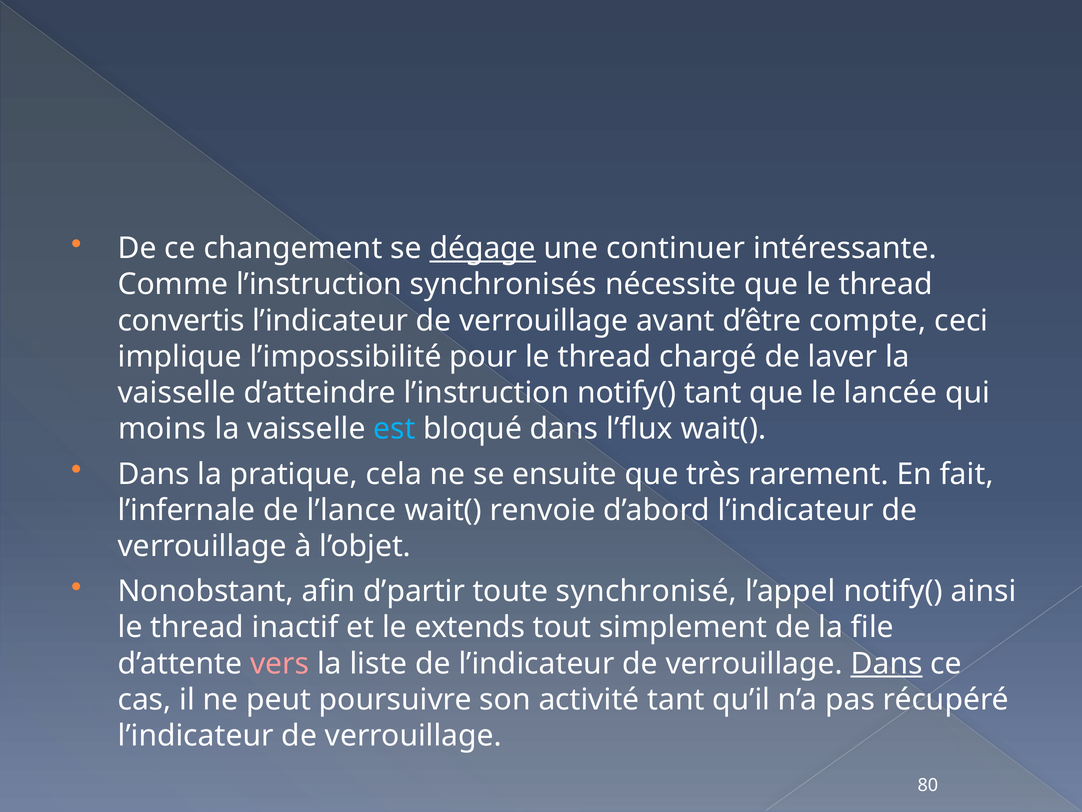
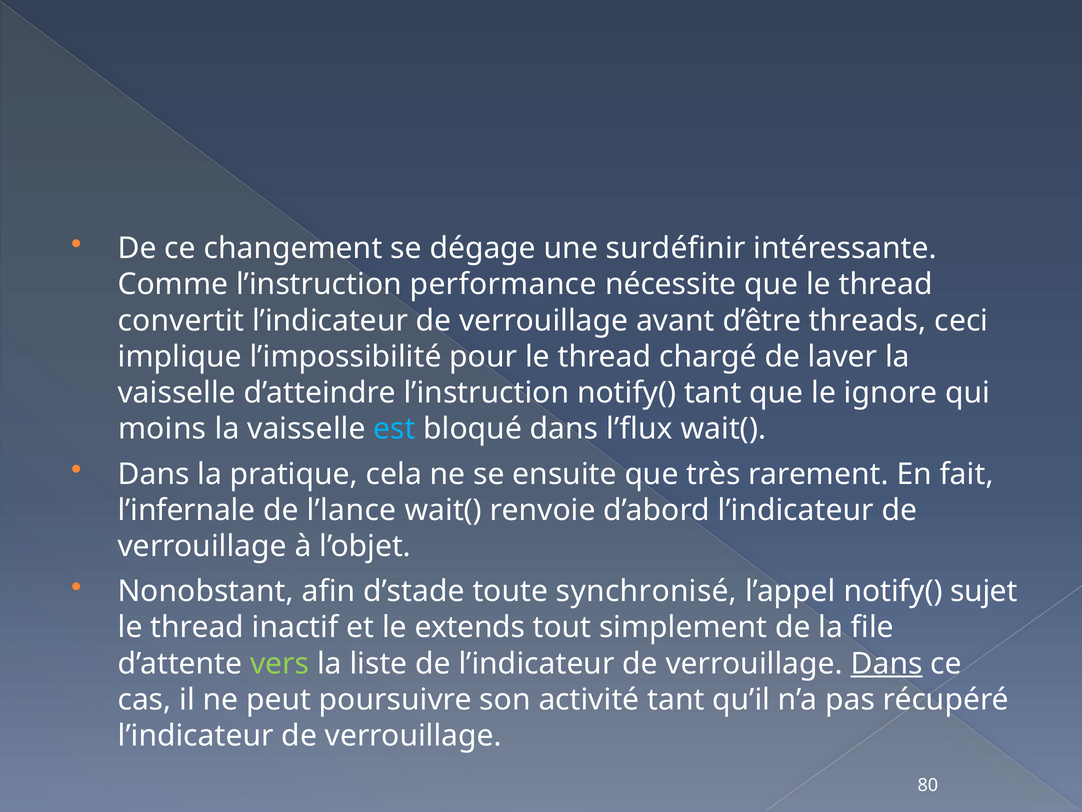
dégage underline: present -> none (483, 248)
continuer: continuer -> surdéfinir (676, 248)
synchronisés: synchronisés -> performance (503, 284)
convertis: convertis -> convertit (181, 320)
compte: compte -> threads (868, 320)
lancée: lancée -> ignore (890, 393)
d’partir: d’partir -> d’stade (414, 591)
ainsi: ainsi -> sujet (984, 591)
vers colour: pink -> light green (280, 663)
